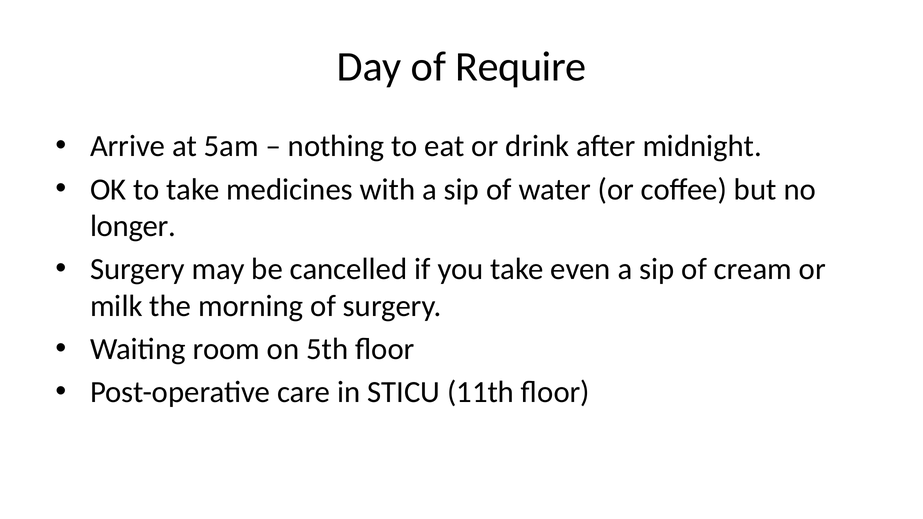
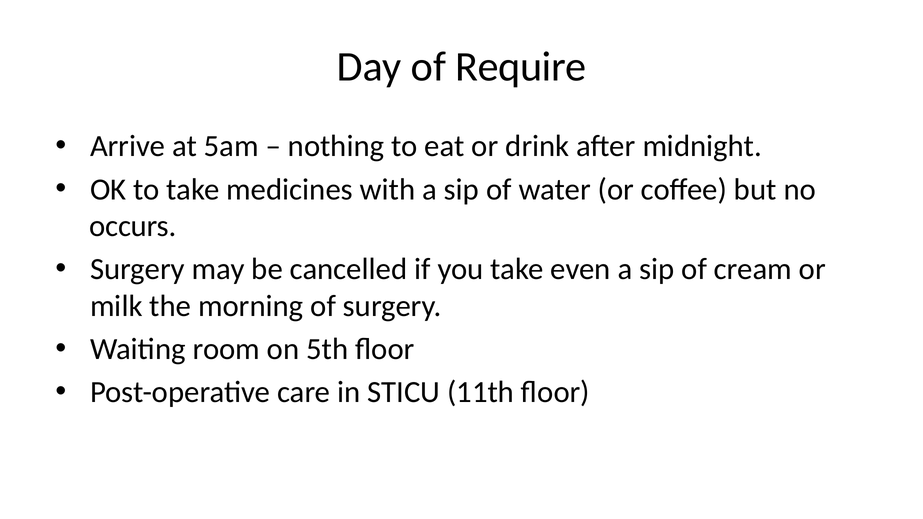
longer: longer -> occurs (133, 226)
